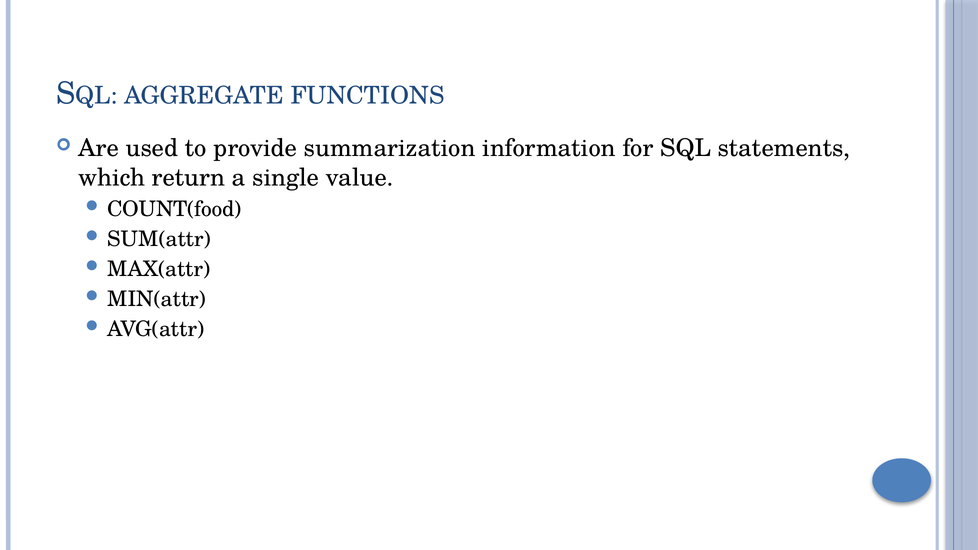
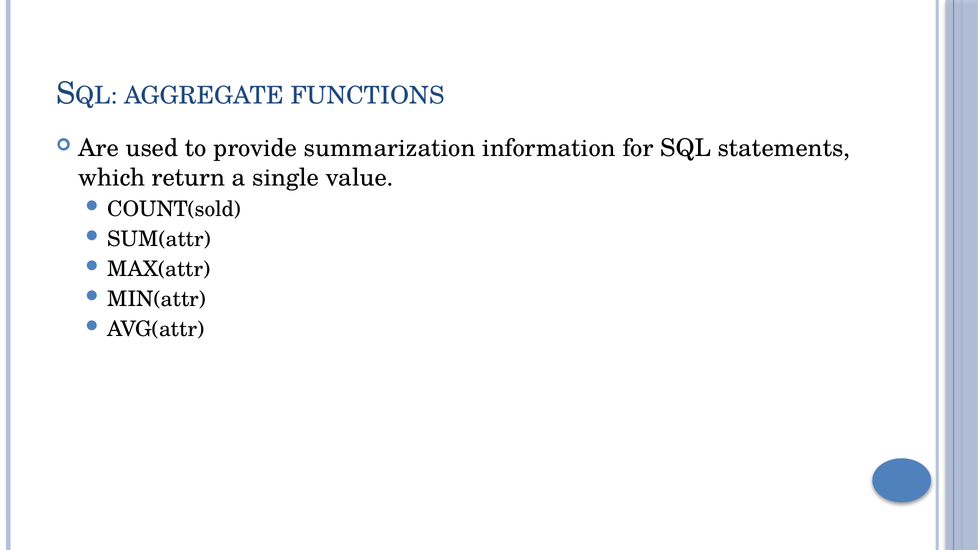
COUNT(food: COUNT(food -> COUNT(sold (174, 209)
